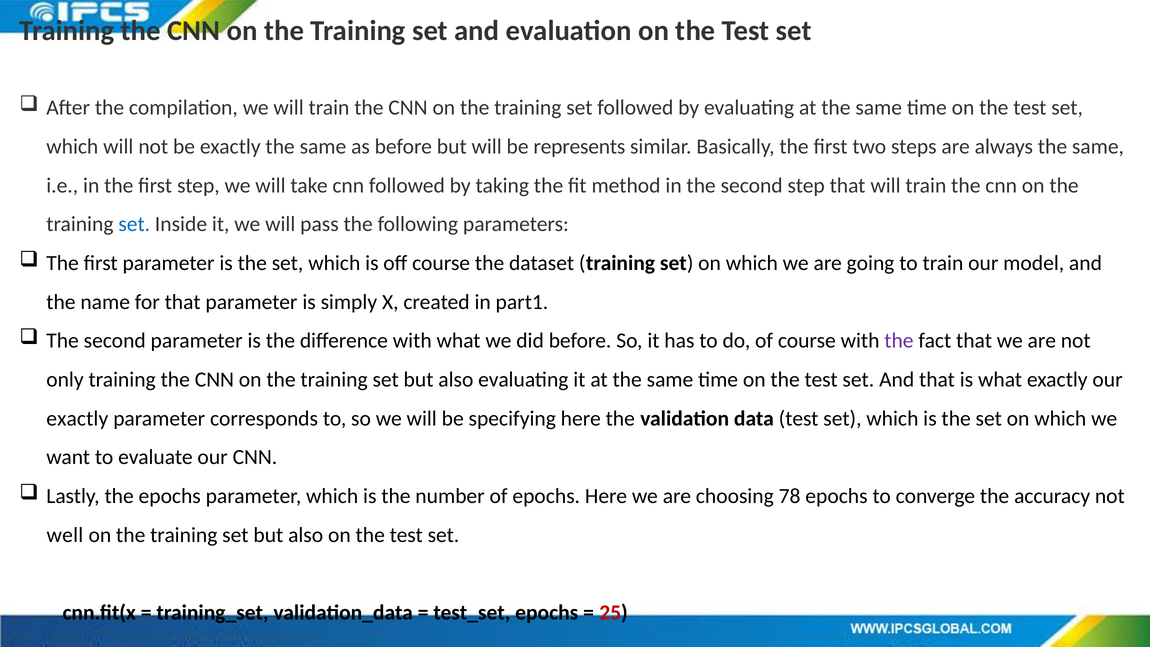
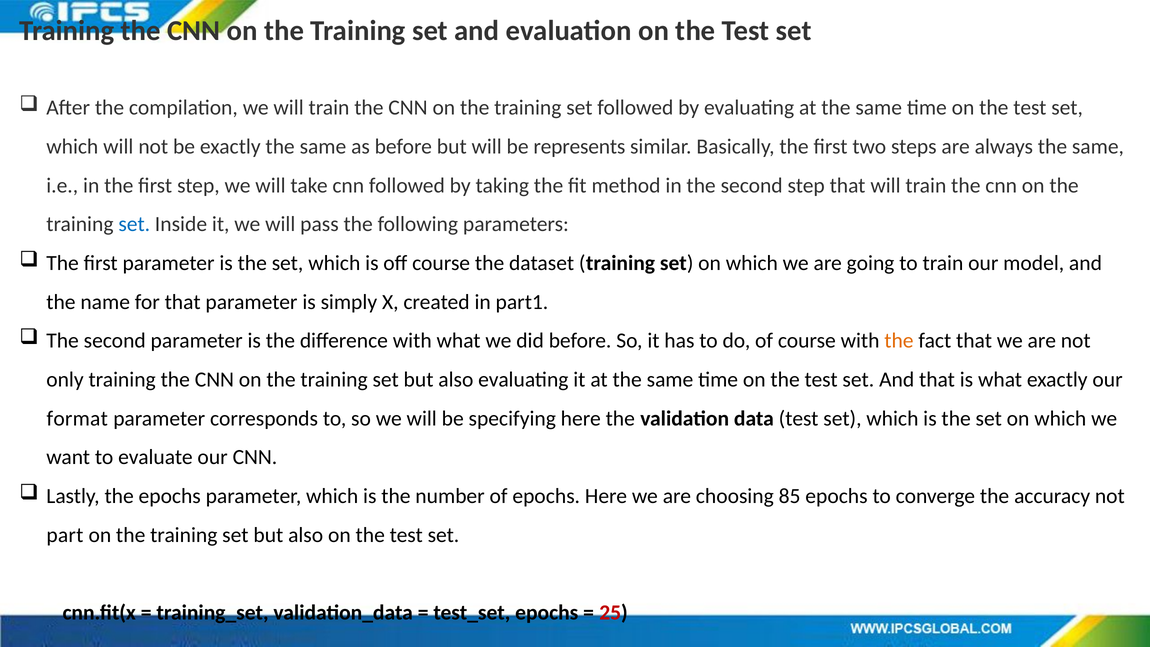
the colour: purple -> orange (899, 341)
exactly: exactly -> format (77, 418)
78: 78 -> 85 (790, 496)
well: well -> part (65, 535)
